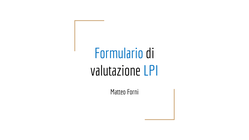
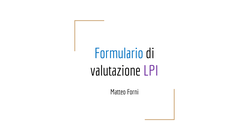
LPI colour: blue -> purple (151, 71)
